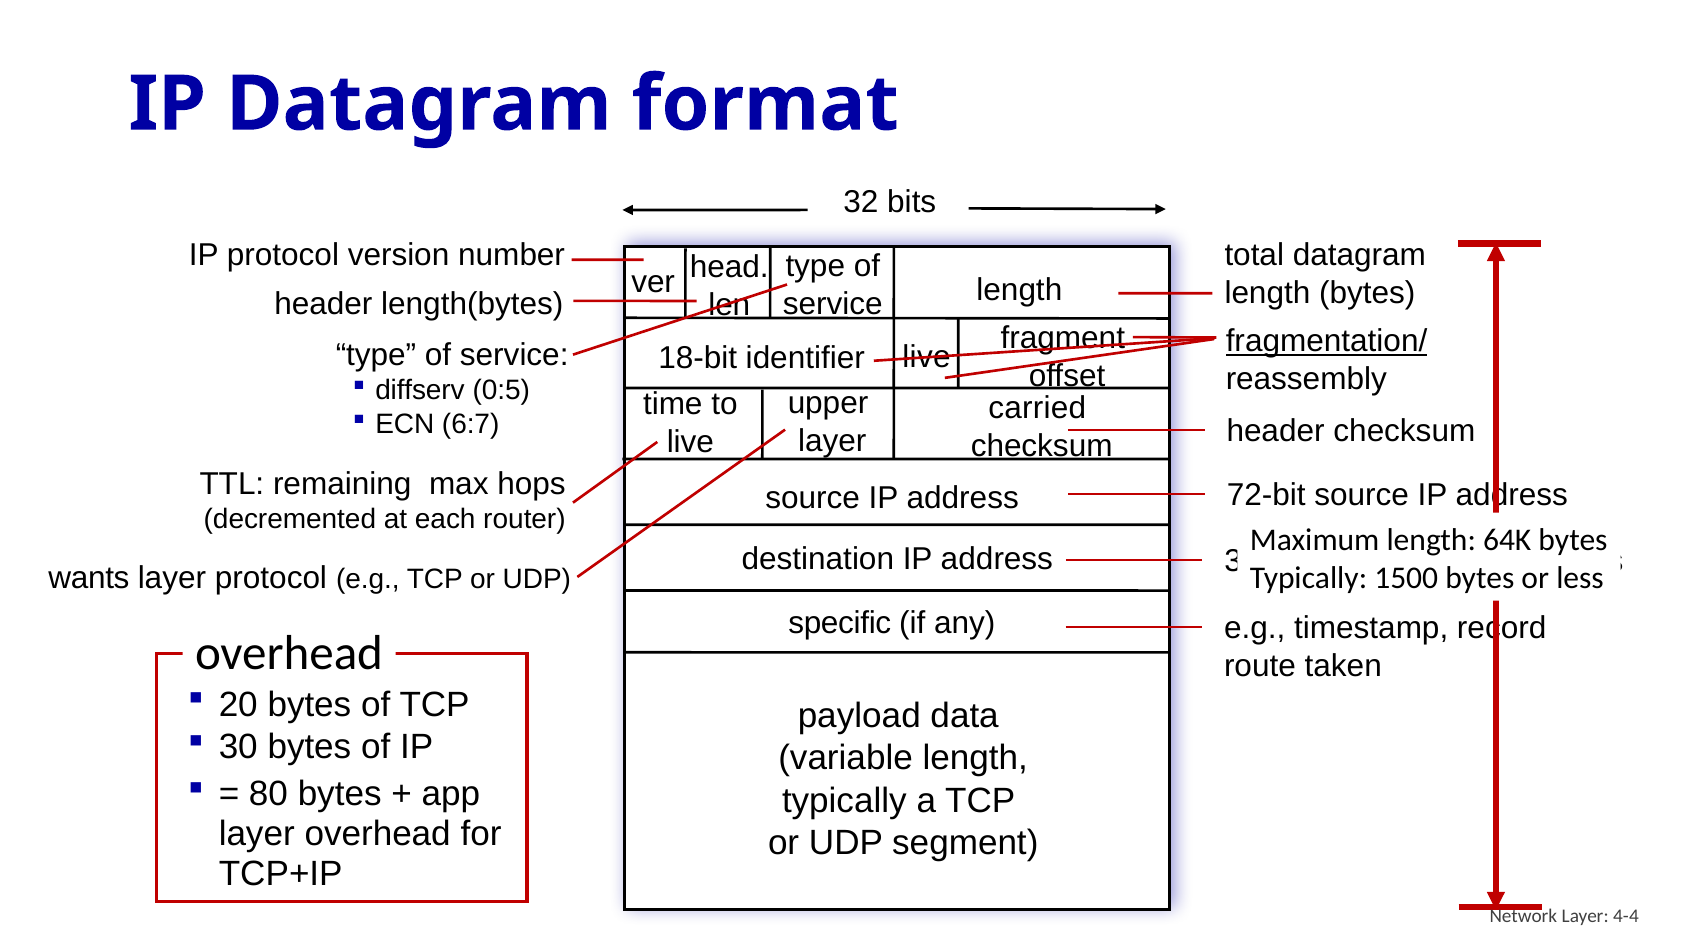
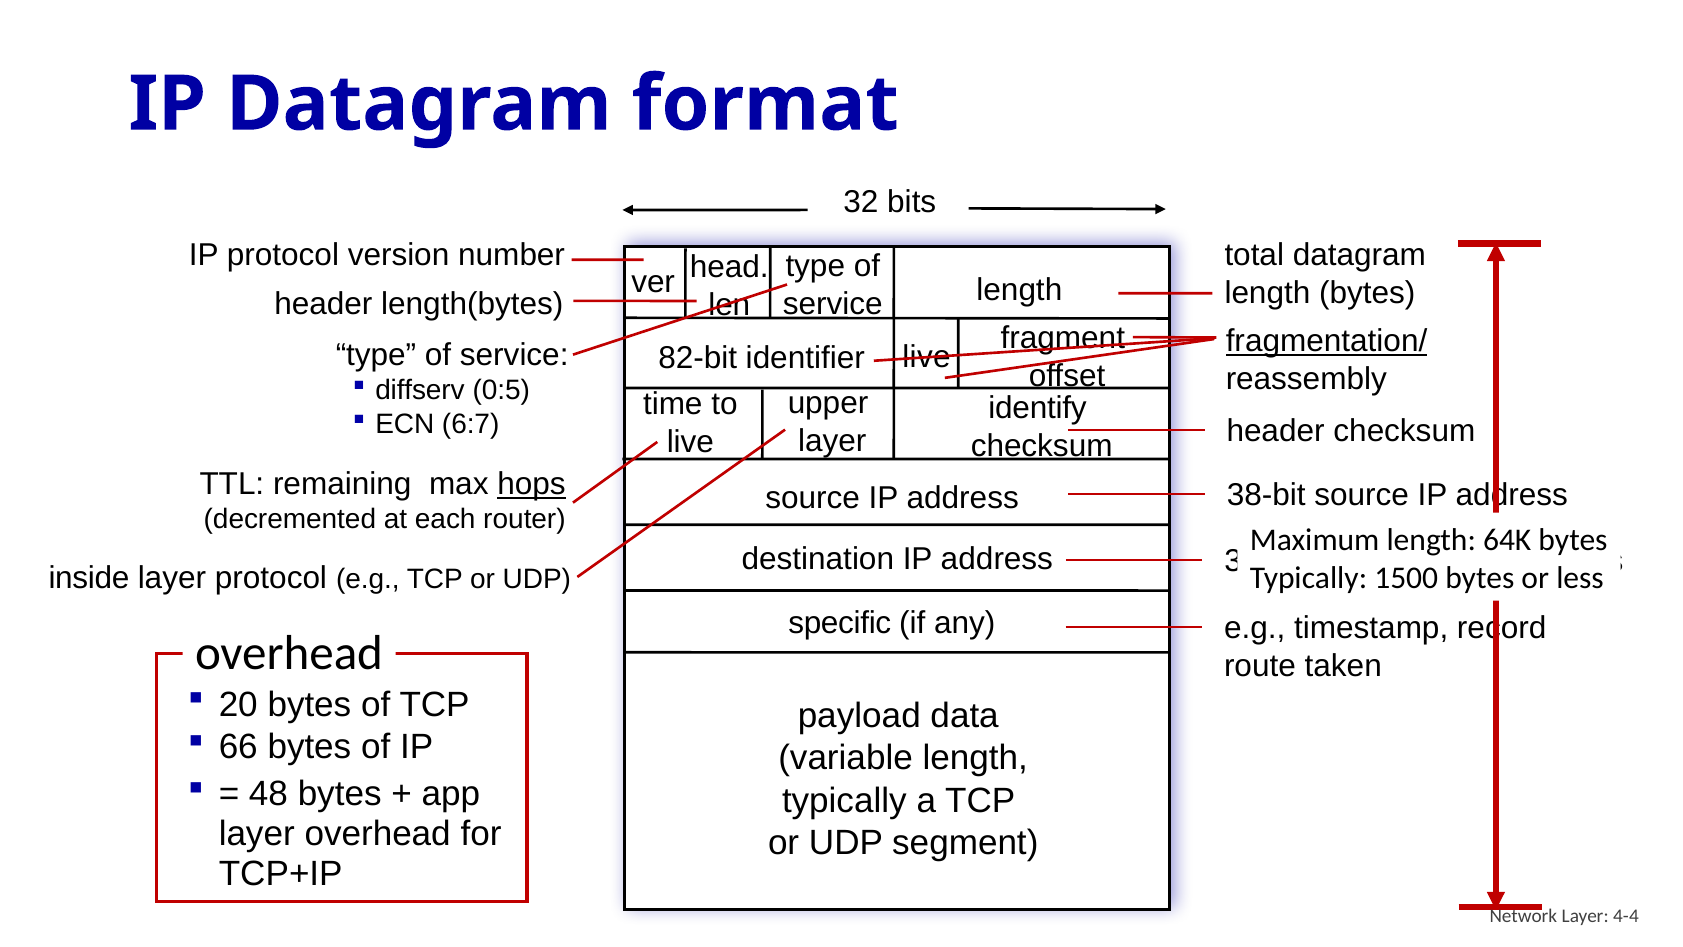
18-bit: 18-bit -> 82-bit (698, 358)
carried: carried -> identify (1038, 408)
hops underline: none -> present (532, 484)
72-bit: 72-bit -> 38-bit (1266, 495)
wants: wants -> inside (89, 578)
30: 30 -> 66 (238, 747)
80: 80 -> 48 (268, 793)
